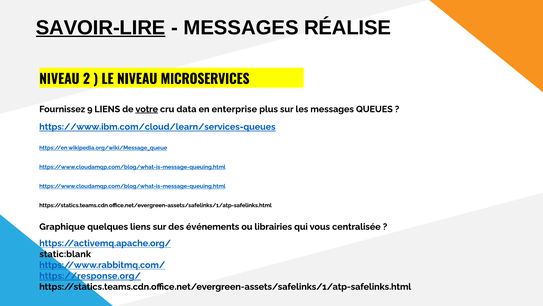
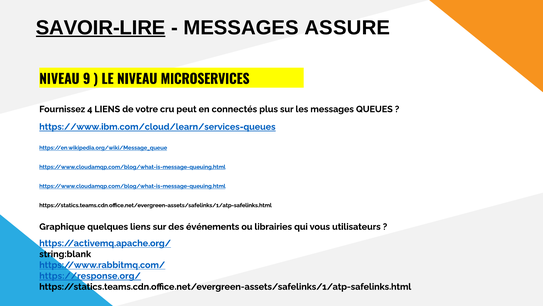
RÉALISE: RÉALISE -> ASSURE (347, 28)
2: 2 -> 9 (87, 79)
9: 9 -> 4 (90, 109)
votre underline: present -> none (147, 109)
data: data -> peut (186, 109)
enterprise: enterprise -> connectés (234, 109)
centralisée: centralisée -> utilisateurs (356, 226)
static:blank: static:blank -> string:blank (65, 254)
